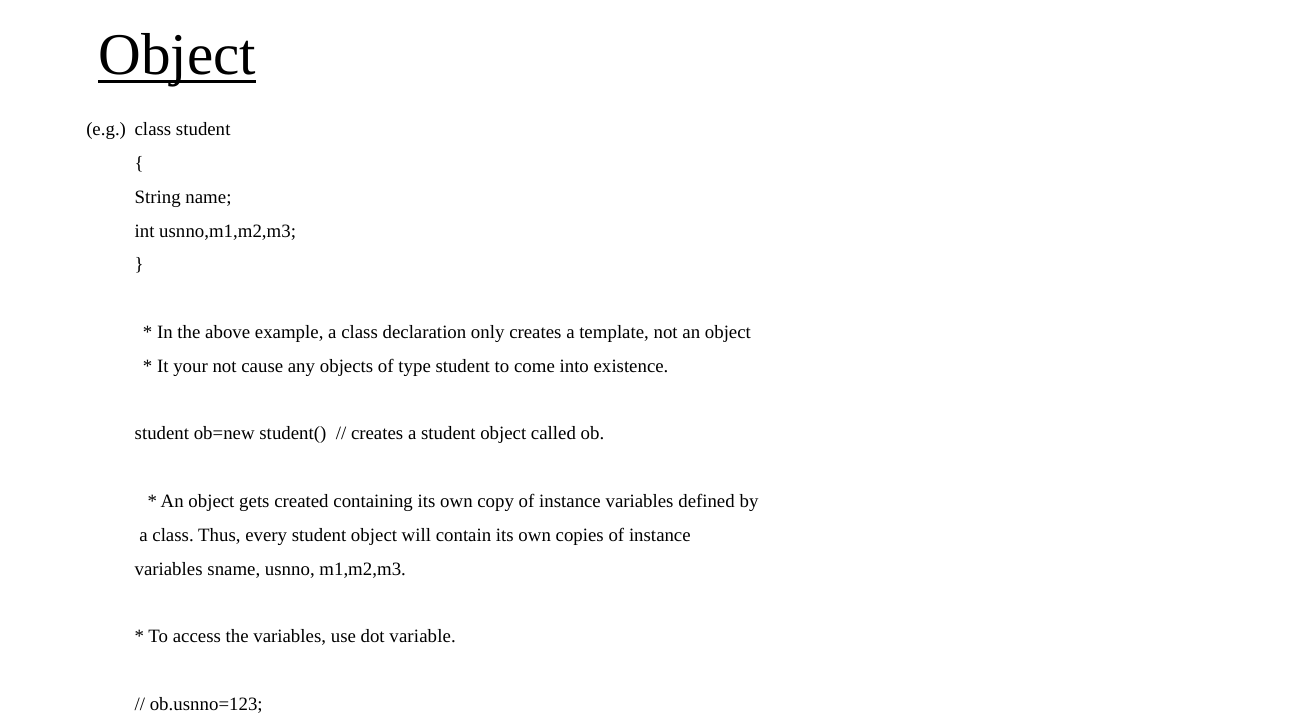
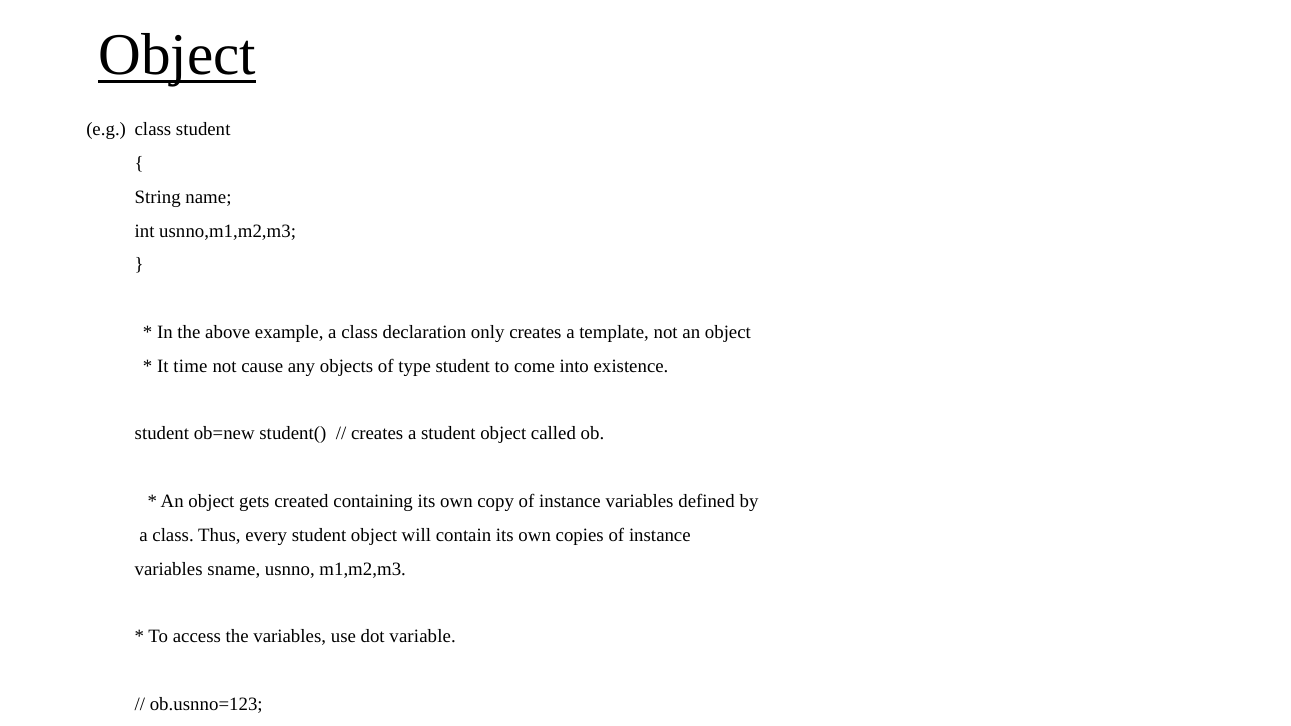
your: your -> time (190, 366)
